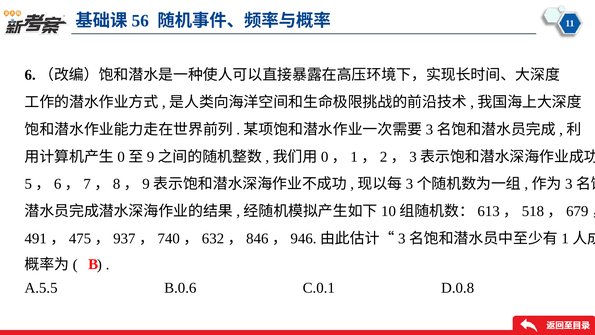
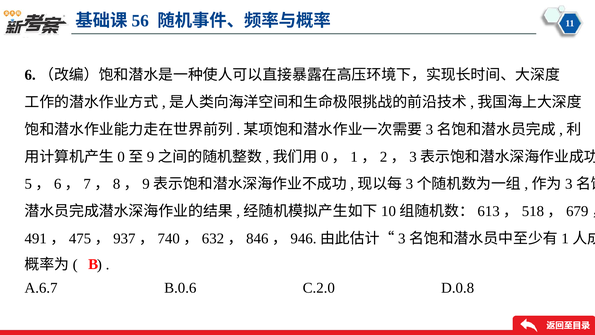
A.5.5: A.5.5 -> A.6.7 (41, 288)
C.0.1: C.0.1 -> C.2.0 (319, 288)
